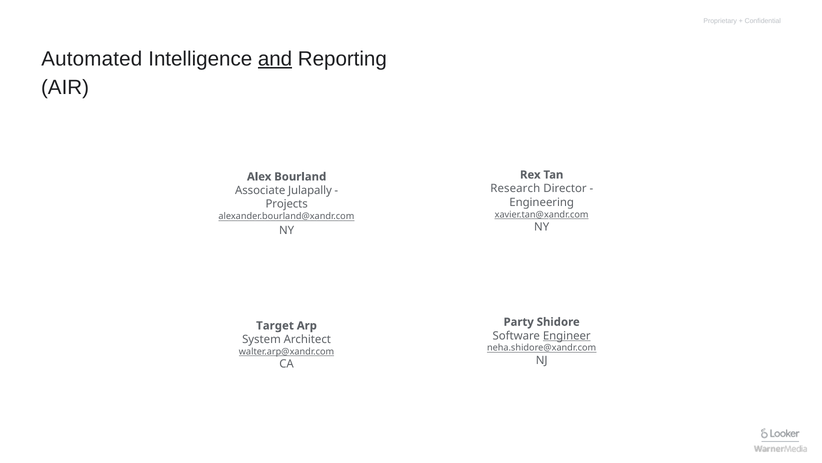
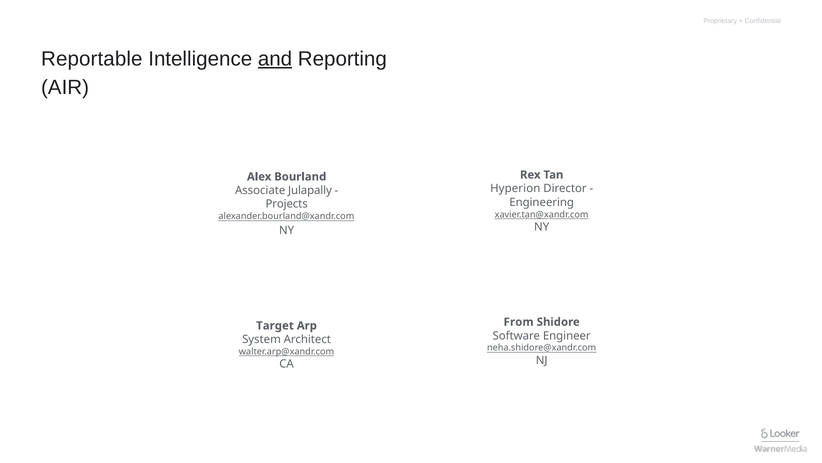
Automated: Automated -> Reportable (92, 59)
Research: Research -> Hyperion (515, 188)
Party: Party -> From (519, 322)
Engineer underline: present -> none (567, 335)
